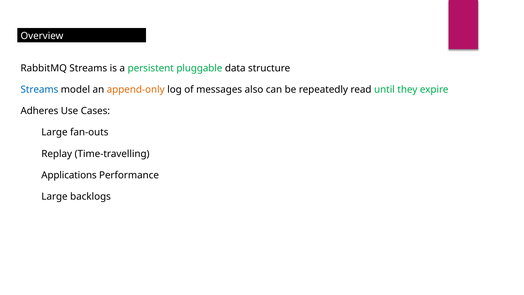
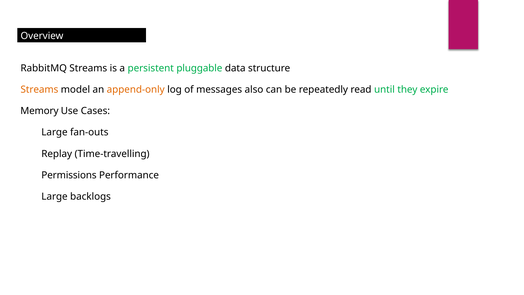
Streams colour: blue -> orange (39, 89)
Adheres: Adheres -> Memory (39, 111)
Applications: Applications -> Permissions (69, 175)
